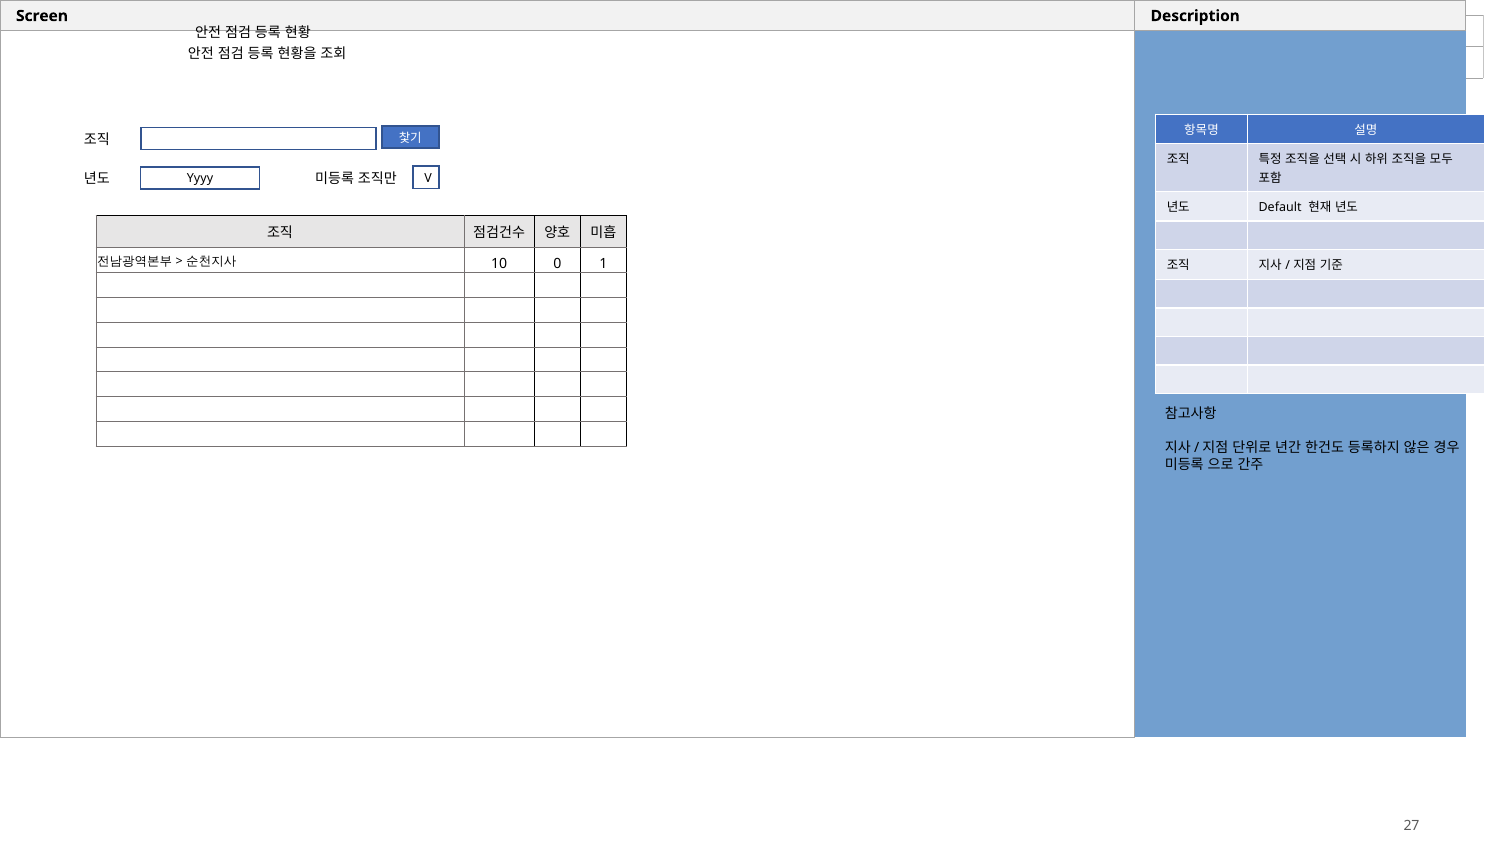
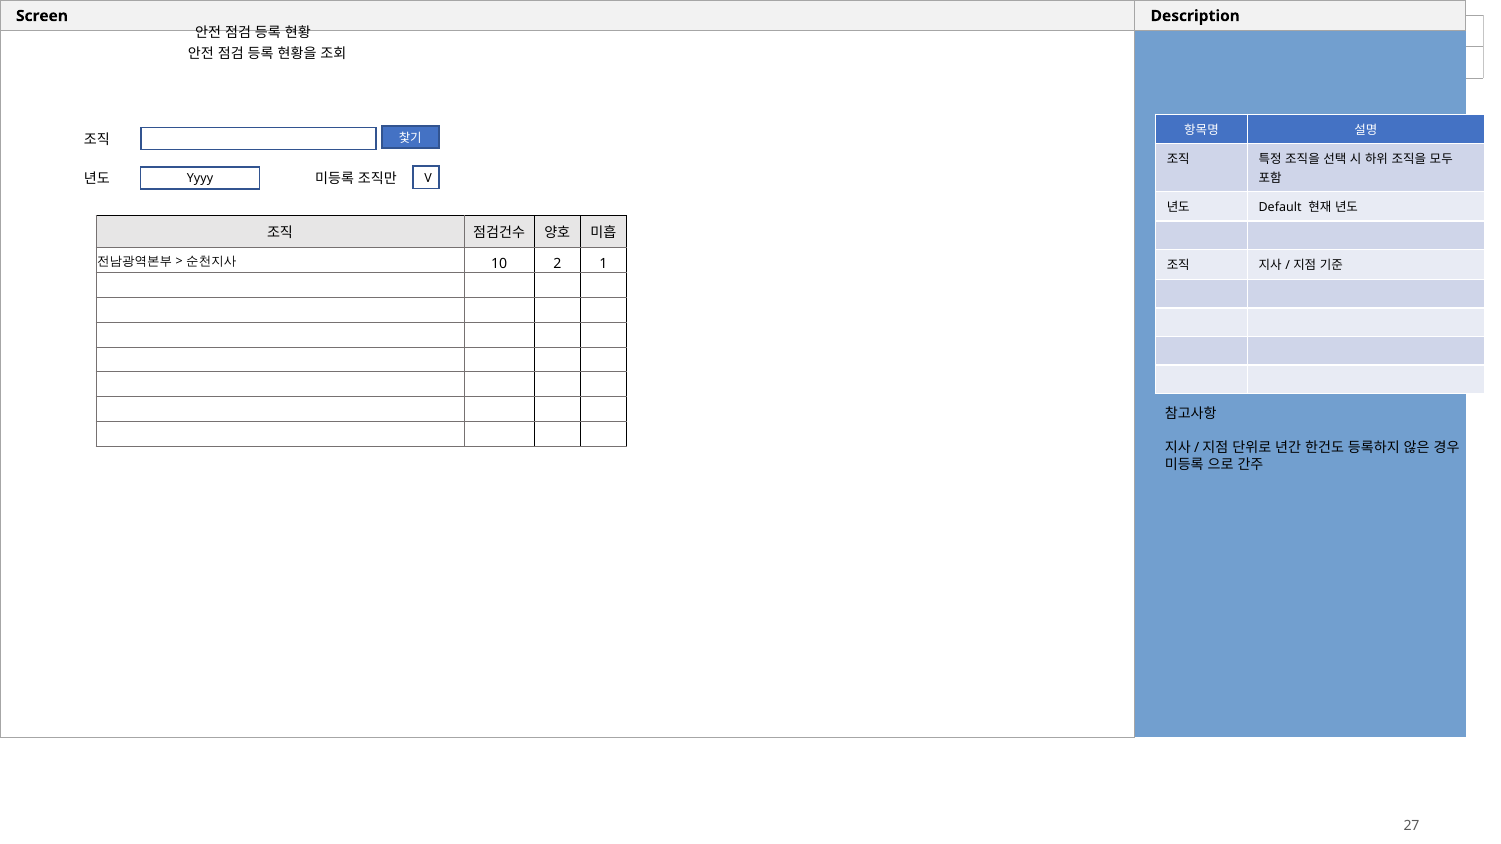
0: 0 -> 2 (557, 264)
